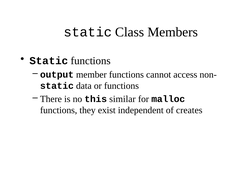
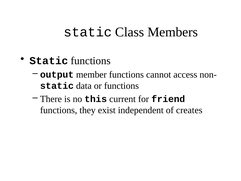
similar: similar -> current (123, 99)
malloc: malloc -> friend (168, 99)
